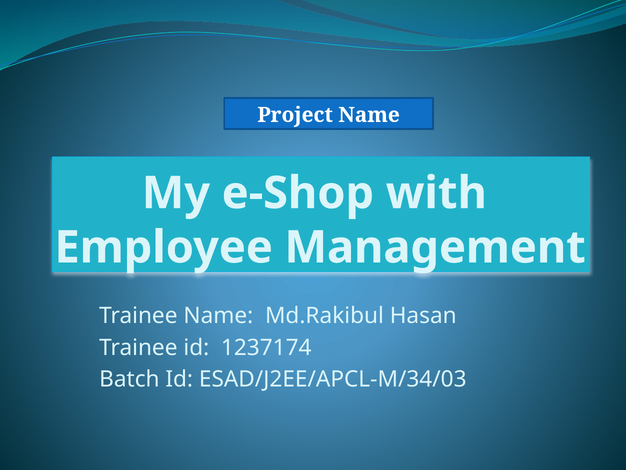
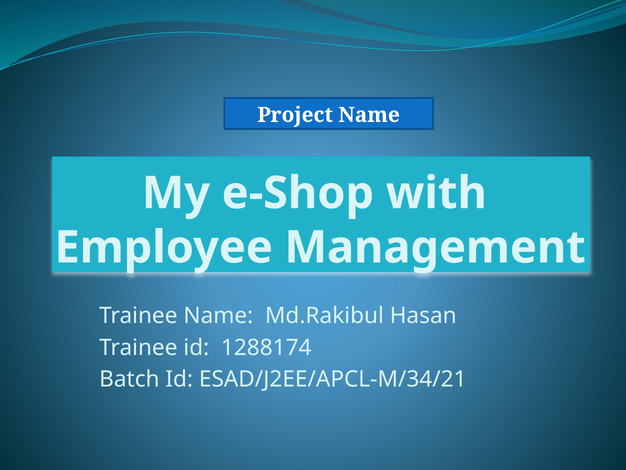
1237174: 1237174 -> 1288174 (266, 347)
ESAD/J2EE/APCL-M/34/03: ESAD/J2EE/APCL-M/34/03 -> ESAD/J2EE/APCL-M/34/21 (333, 379)
